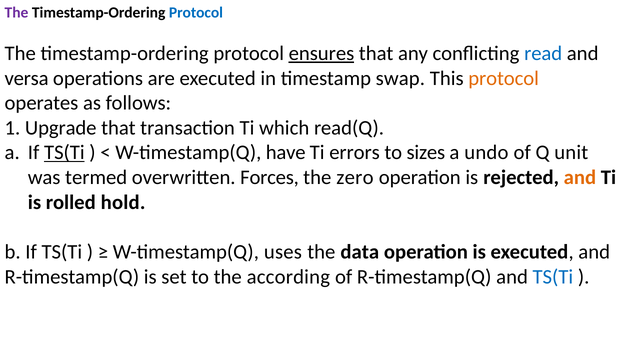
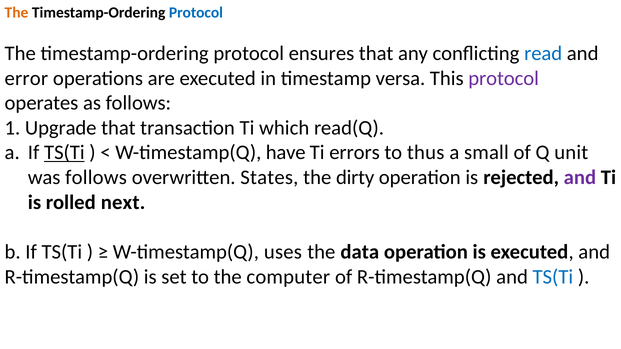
The colour: purple -> orange (16, 13)
ensures underline: present -> none (321, 53)
versa: versa -> error (26, 78)
swap: swap -> versa (400, 78)
protocol colour: orange -> purple (504, 78)
sizes: sizes -> thus (426, 153)
undo: undo -> small (486, 153)
was termed: termed -> follows (96, 178)
Forces: Forces -> States (269, 178)
zero: zero -> dirty (355, 178)
and colour: orange -> purple (580, 178)
hold: hold -> next (123, 202)
according: according -> computer (288, 277)
